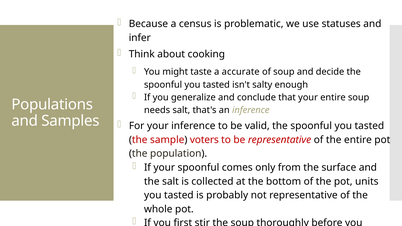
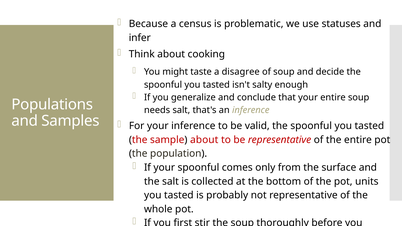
accurate: accurate -> disagree (241, 72)
sample voters: voters -> about (204, 140)
